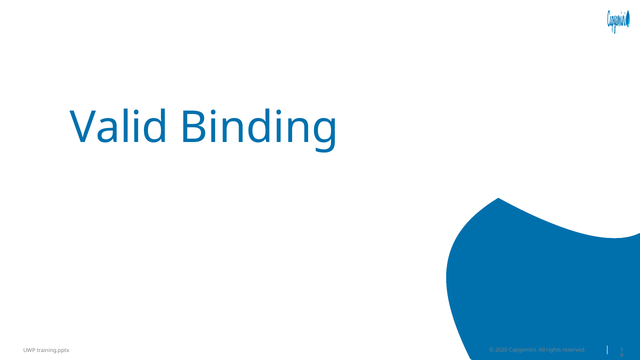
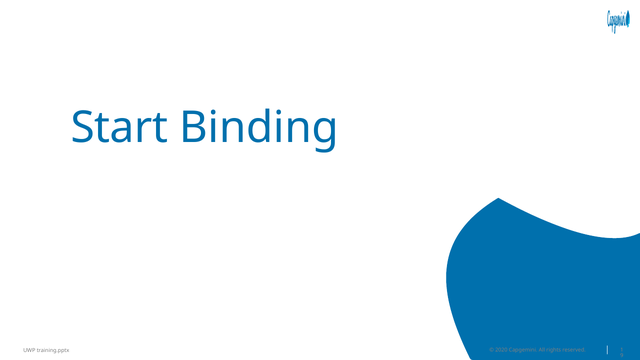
Valid: Valid -> Start (119, 128)
